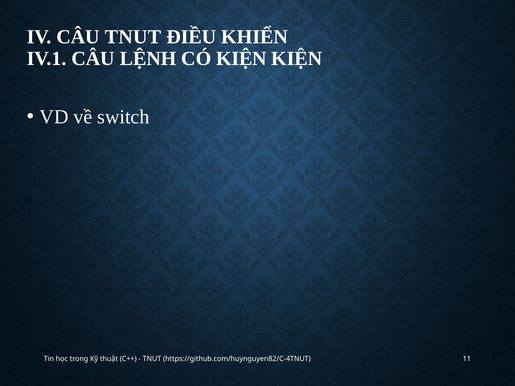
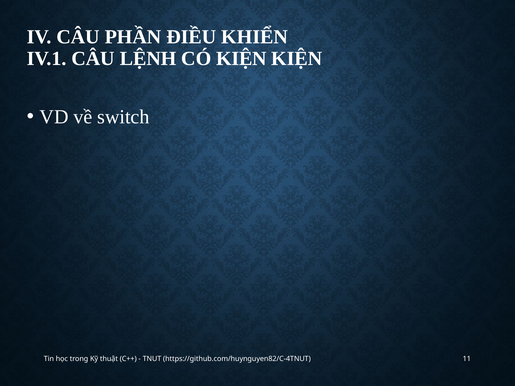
CÂU TNUT: TNUT -> PHẦN (133, 37)
